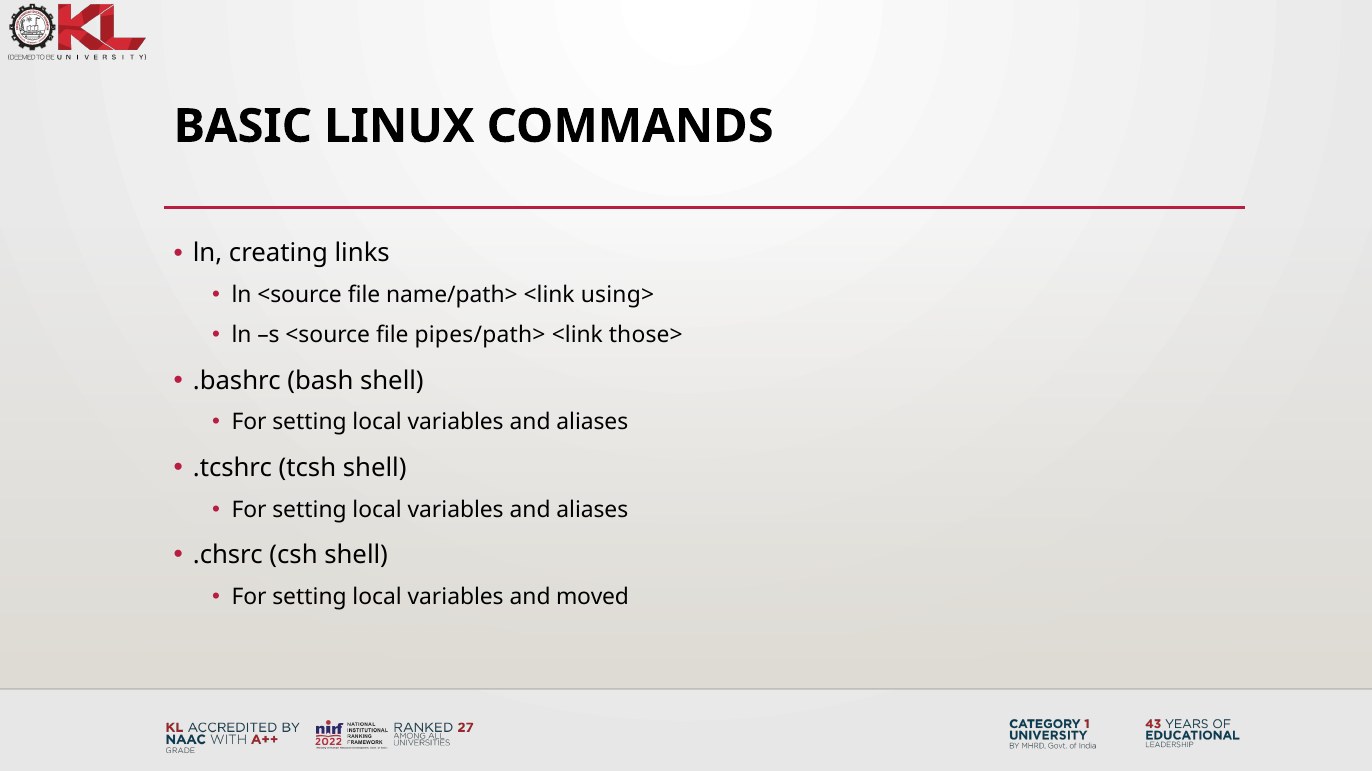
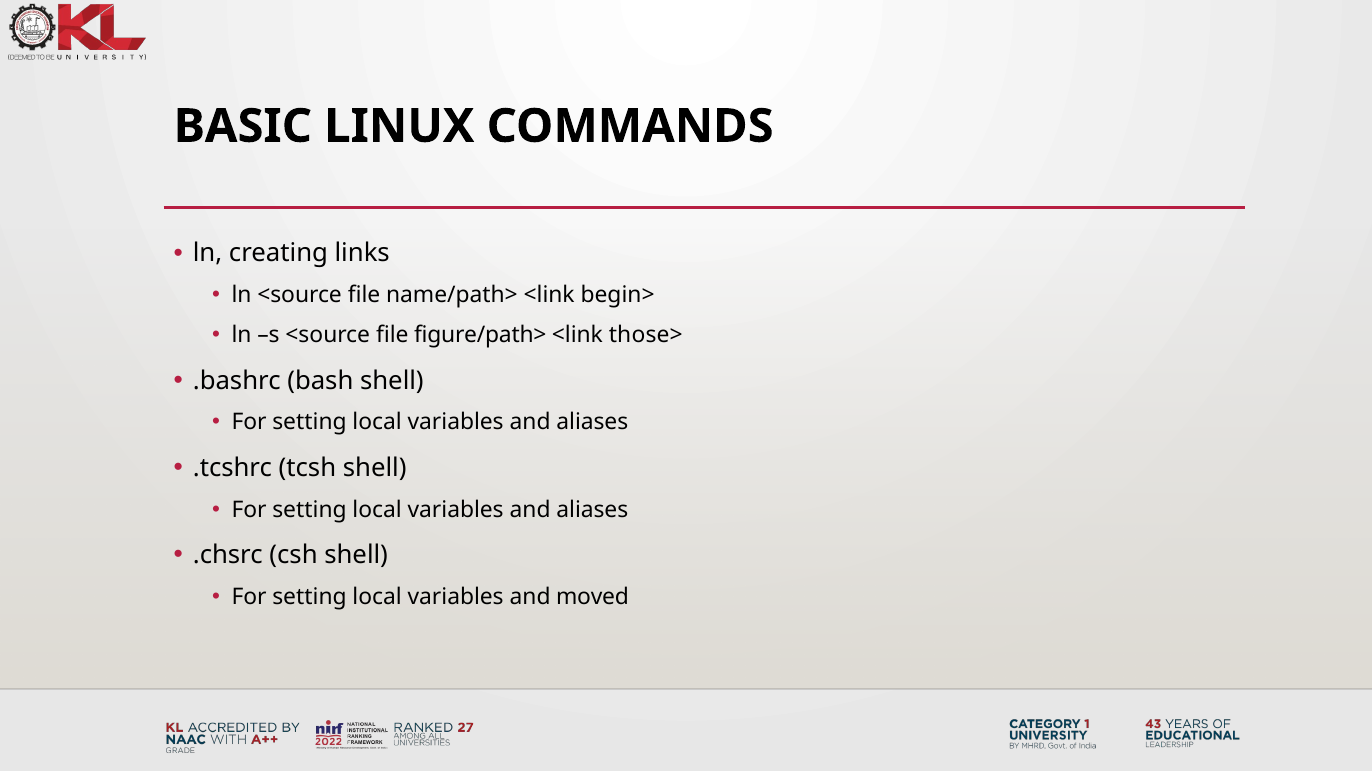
using>: using> -> begin> (618, 295)
pipes/path>: pipes/path> -> figure/path> (480, 335)
